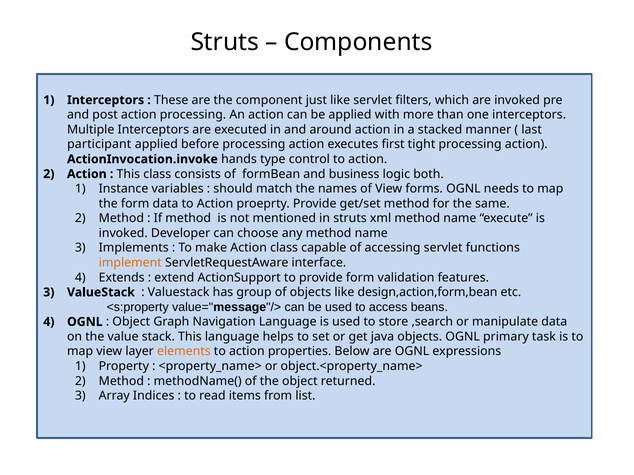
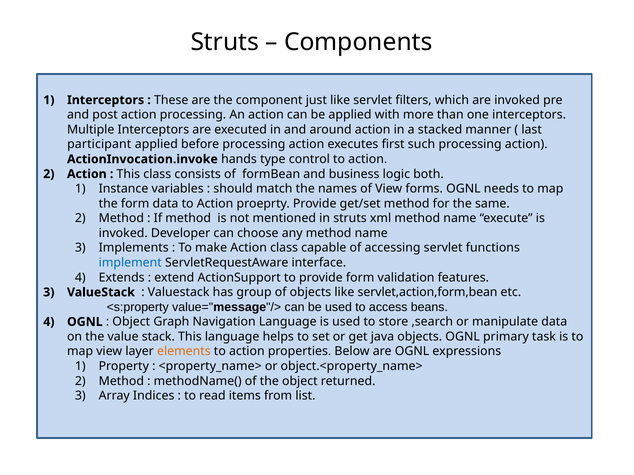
tight: tight -> such (422, 145)
implement colour: orange -> blue (130, 263)
design,action,form,bean: design,action,form,bean -> servlet,action,form,bean (428, 293)
